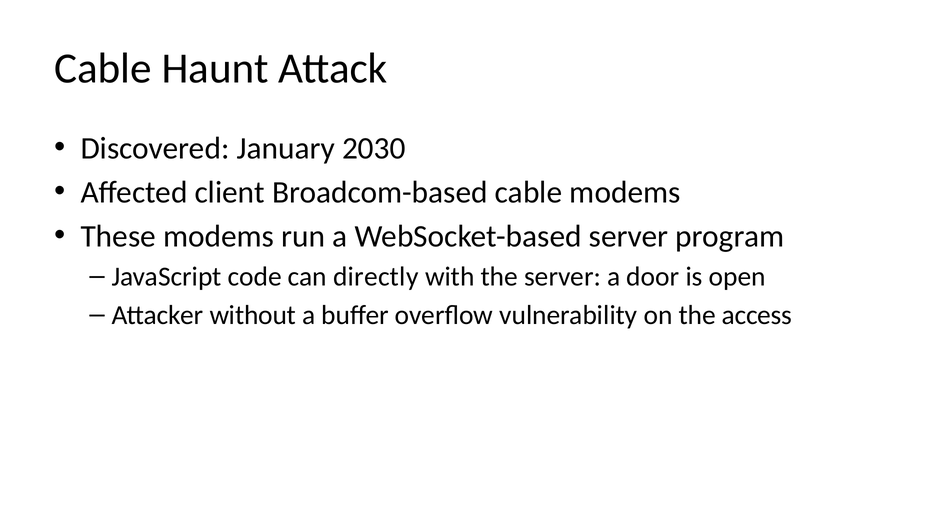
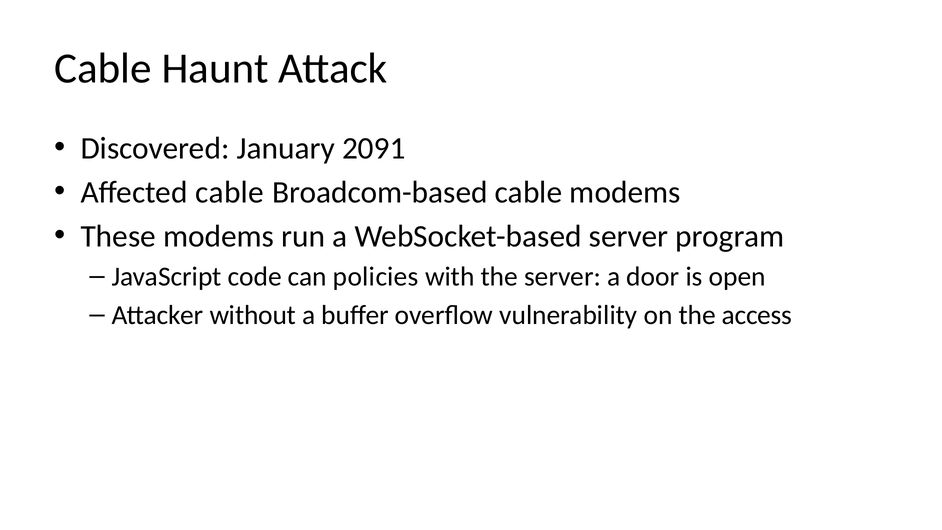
2030: 2030 -> 2091 (374, 148)
Affected client: client -> cable (230, 192)
directly: directly -> policies (376, 277)
